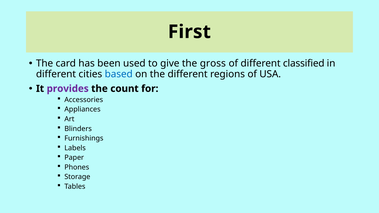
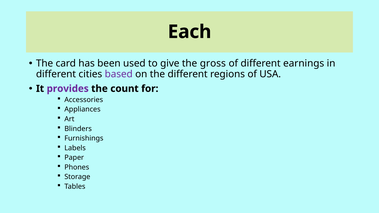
First: First -> Each (190, 32)
classified: classified -> earnings (304, 63)
based colour: blue -> purple (119, 74)
